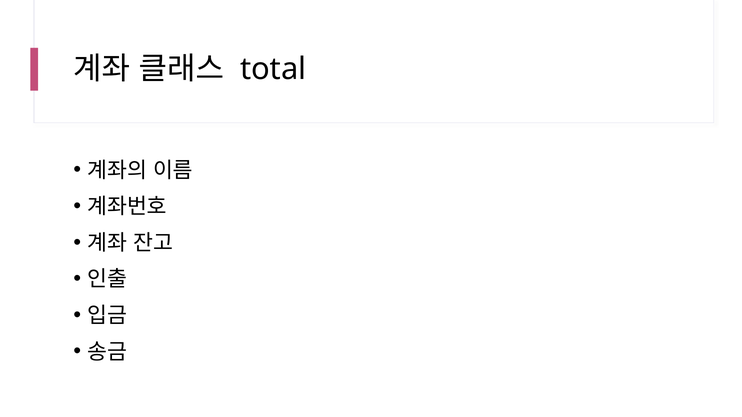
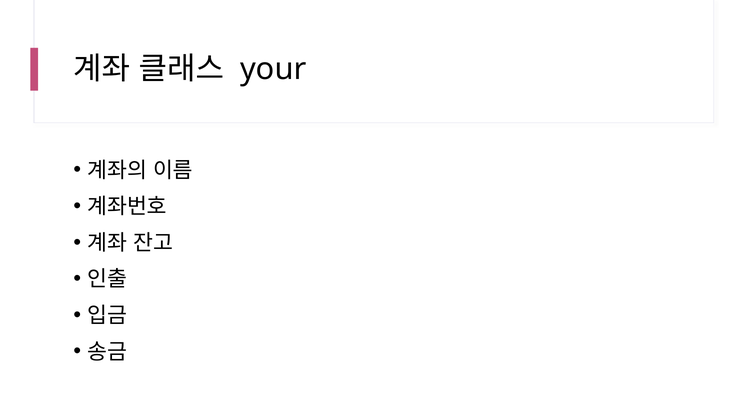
total: total -> your (273, 69)
